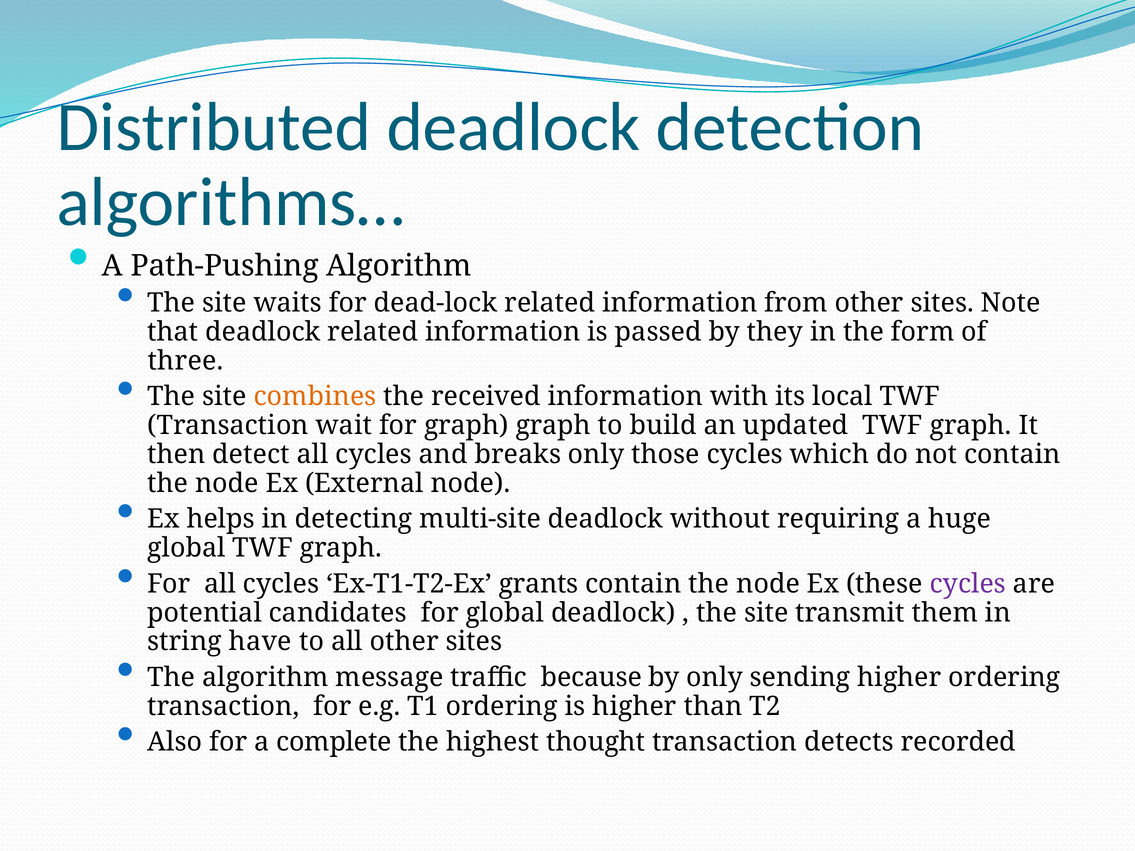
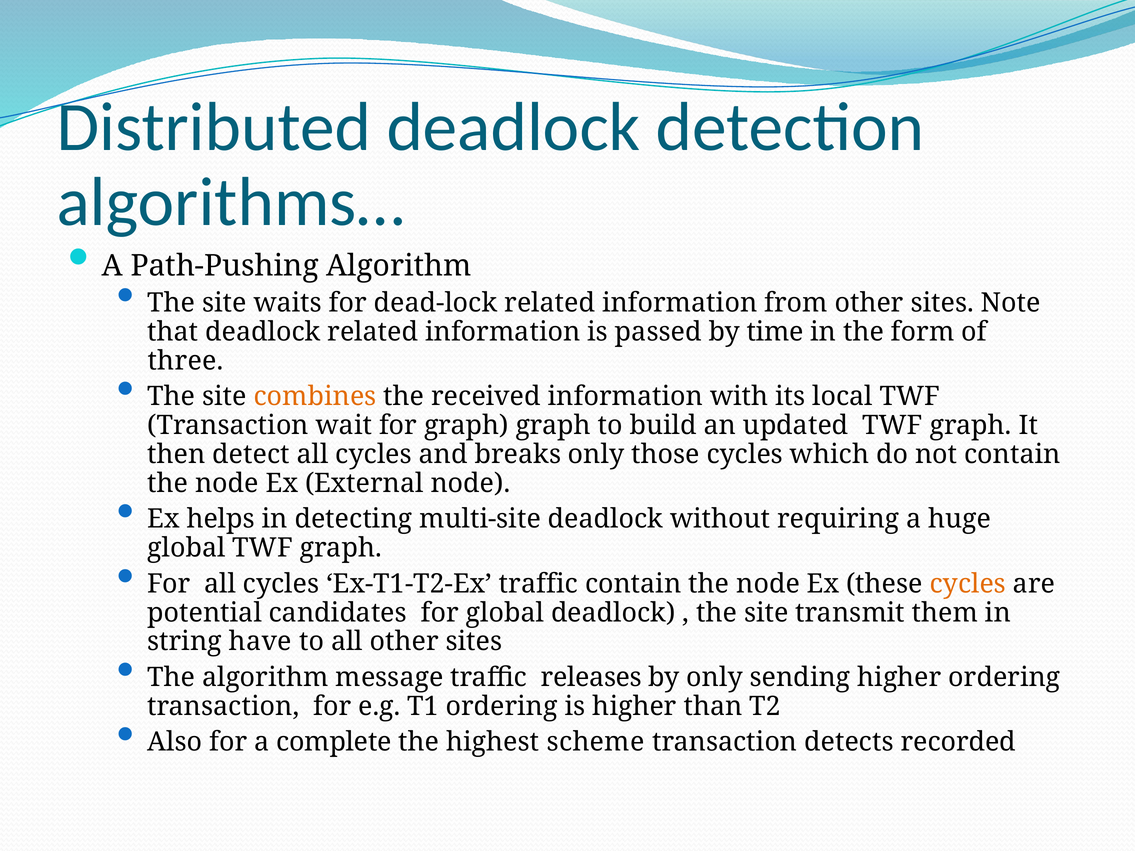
they: they -> time (775, 332)
Ex-T1-T2-Ex grants: grants -> traffic (538, 584)
cycles colour: purple -> orange (968, 584)
because: because -> releases (591, 678)
thought: thought -> scheme (596, 742)
